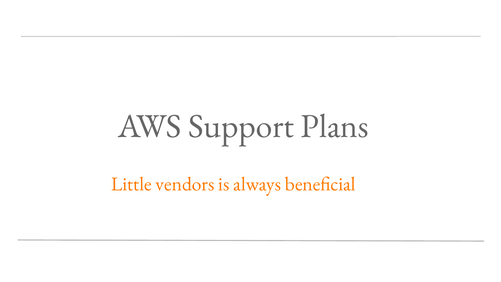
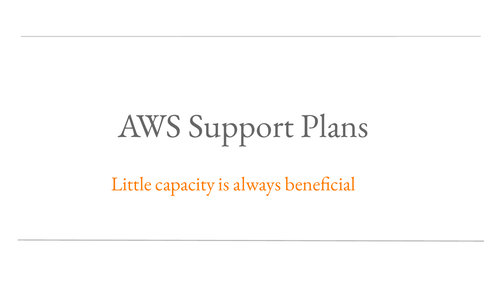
vendors: vendors -> capacity (185, 184)
